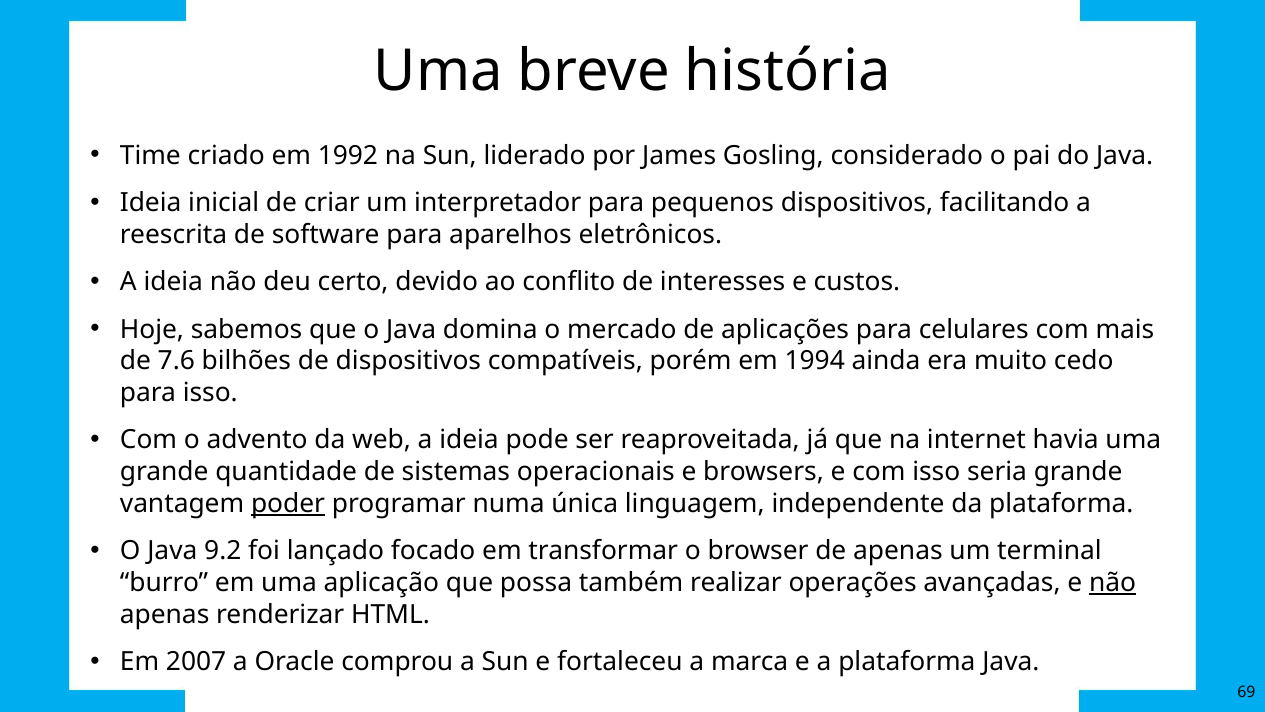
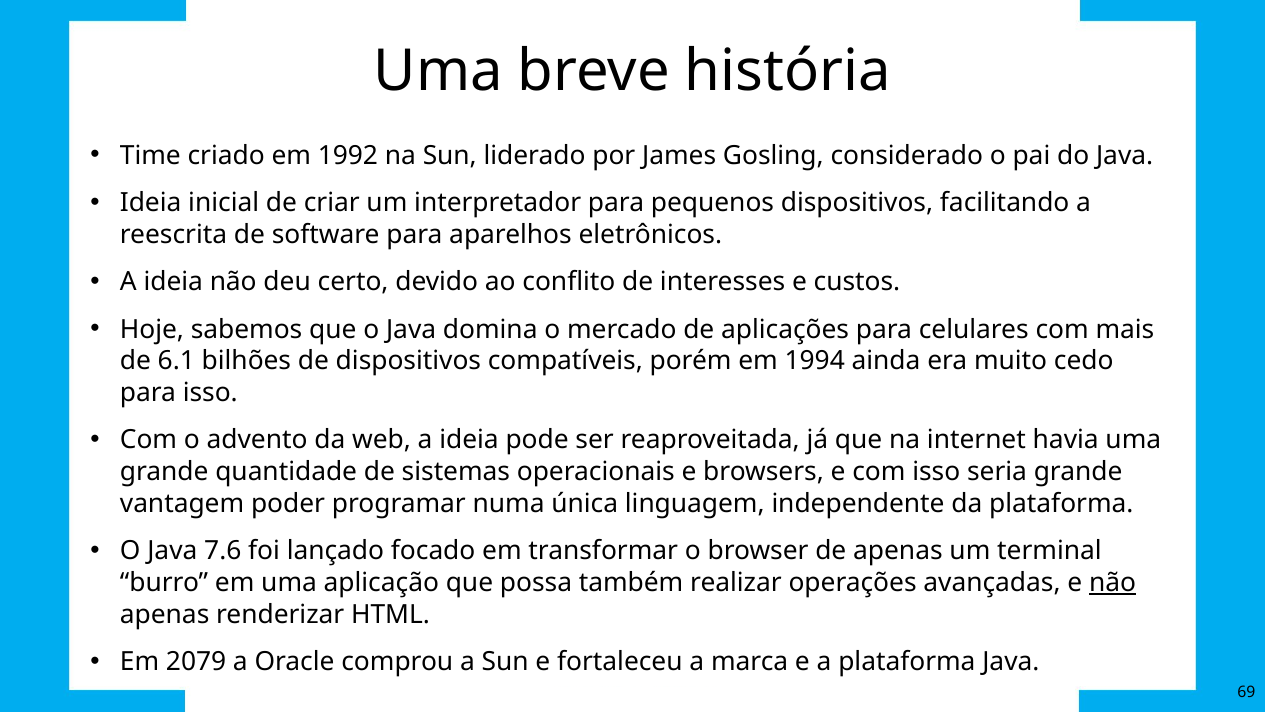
7.6: 7.6 -> 6.1 (176, 361)
poder underline: present -> none (288, 503)
9.2: 9.2 -> 7.6 (223, 551)
2007: 2007 -> 2079 (196, 661)
